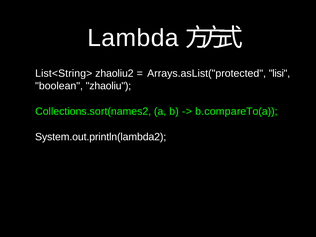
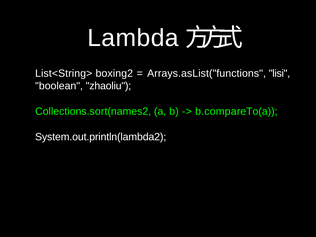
zhaoliu2: zhaoliu2 -> boxing2 (114, 73)
Arrays.asList("protected: Arrays.asList("protected -> Arrays.asList("functions (207, 73)
